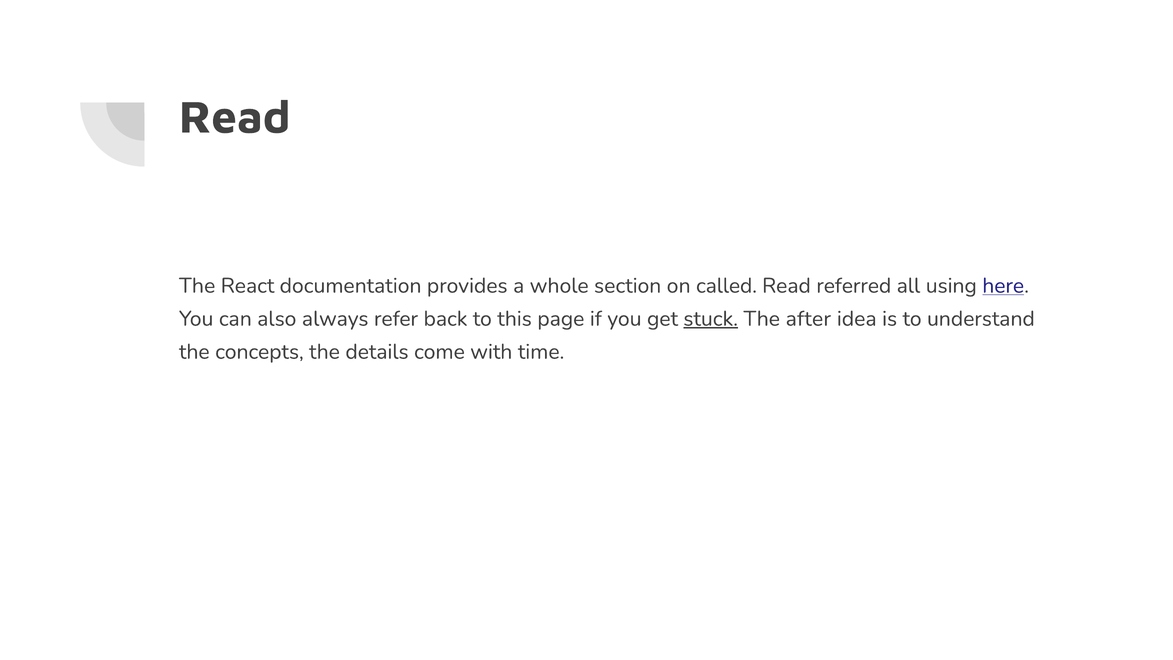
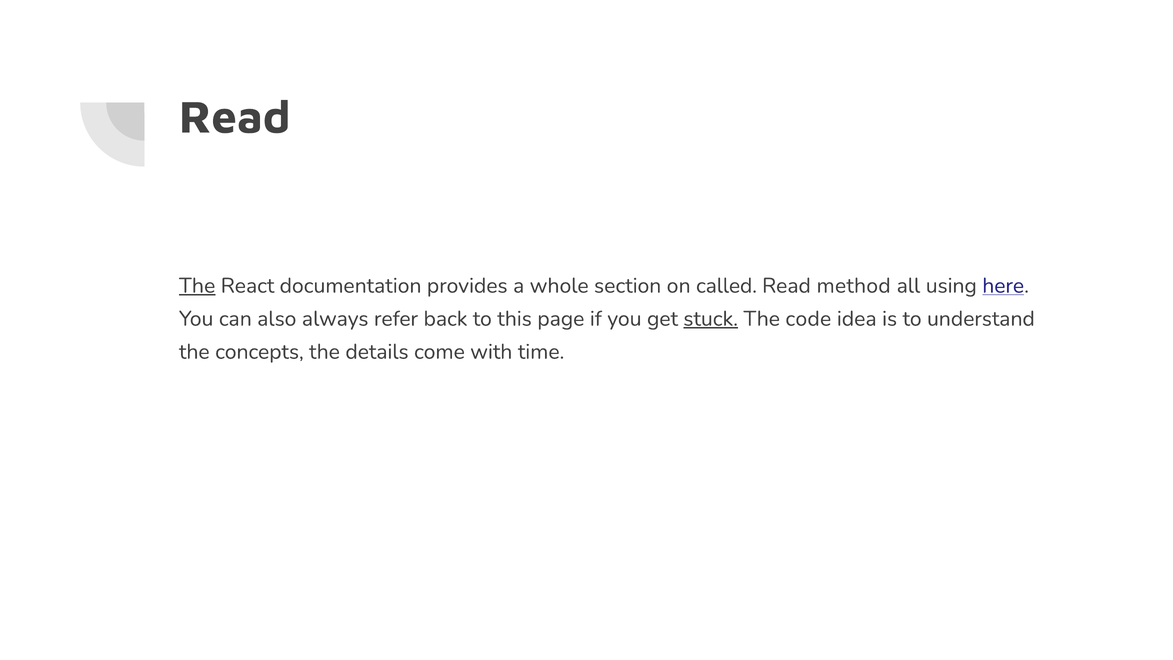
The underline: none -> present (197, 286)
referred: referred -> method (854, 286)
after: after -> code (808, 319)
